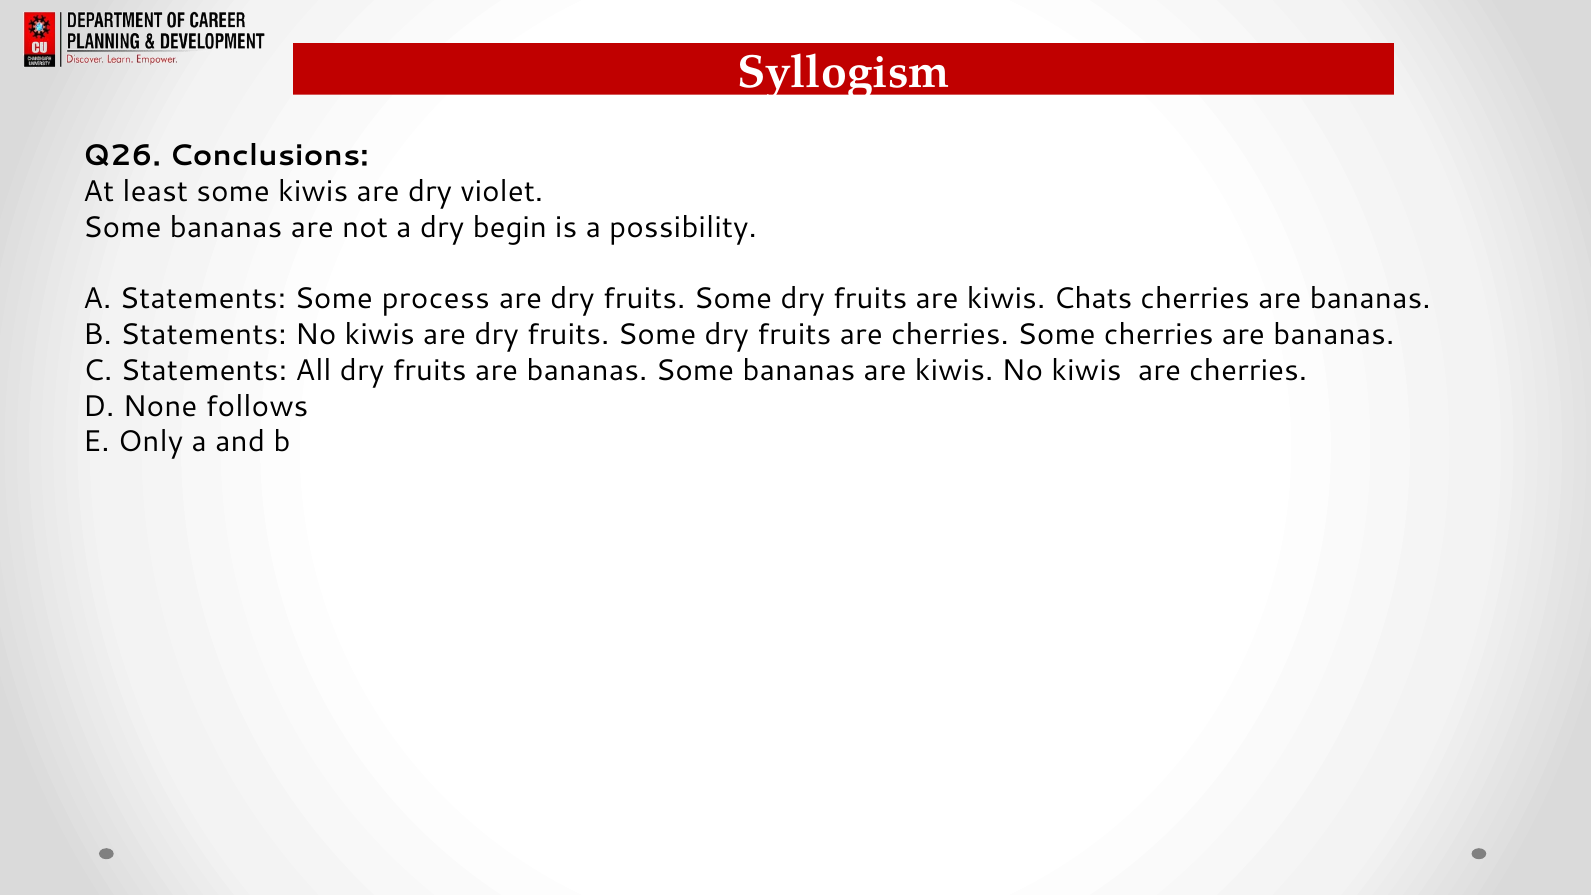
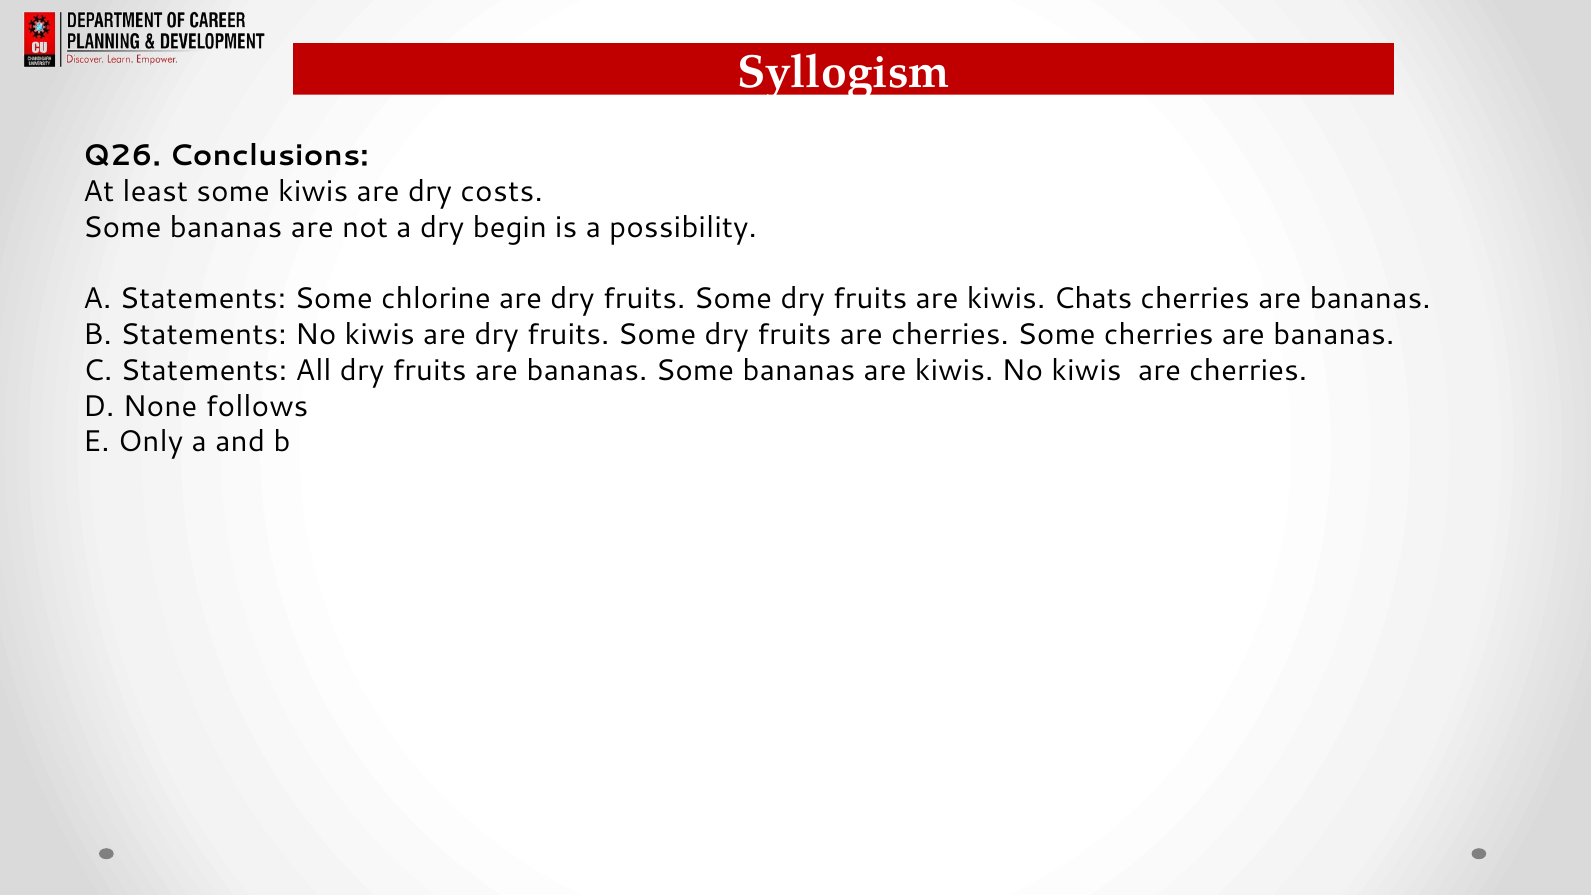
violet: violet -> costs (502, 191)
process: process -> chlorine (436, 299)
